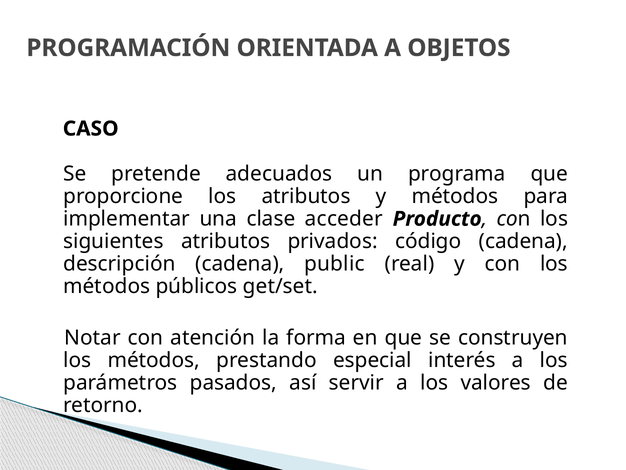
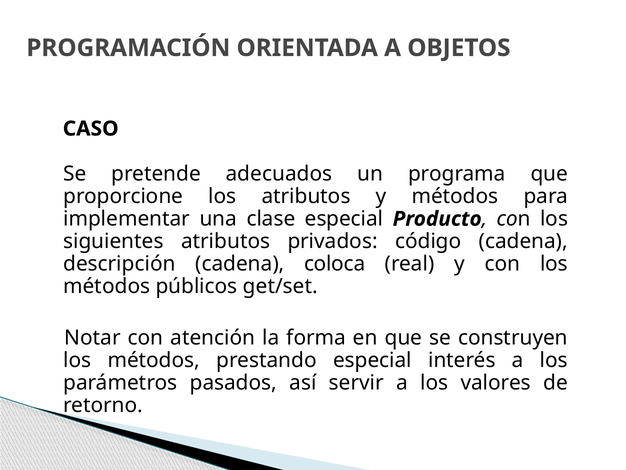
clase acceder: acceder -> especial (344, 219)
public: public -> coloca (335, 264)
